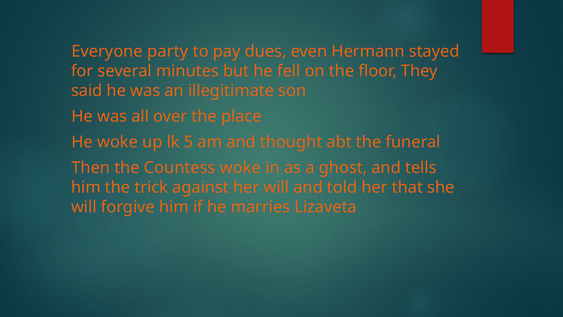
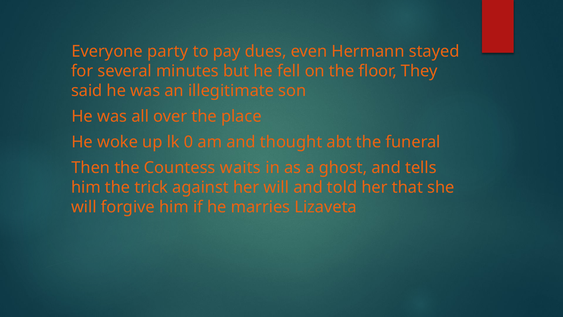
5: 5 -> 0 (189, 142)
Countess woke: woke -> waits (240, 168)
